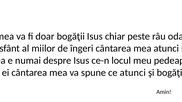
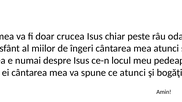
doar bogăţii: bogăţii -> crucea (71, 36)
